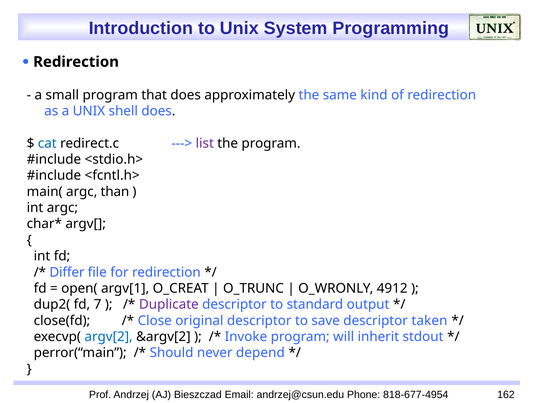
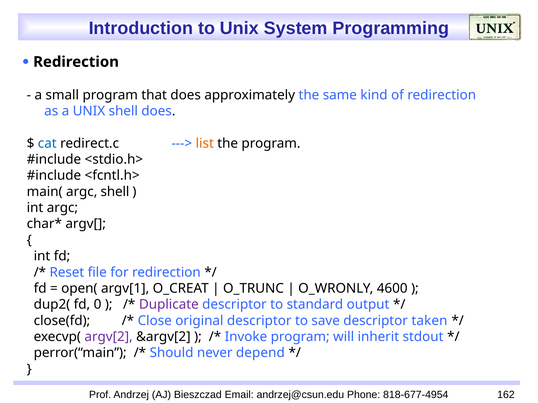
list colour: purple -> orange (205, 143)
argc than: than -> shell (115, 192)
Differ: Differ -> Reset (67, 273)
4912: 4912 -> 4600 (392, 289)
7: 7 -> 0 (98, 305)
argv[2 colour: blue -> purple (109, 337)
